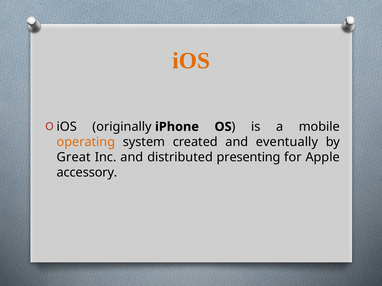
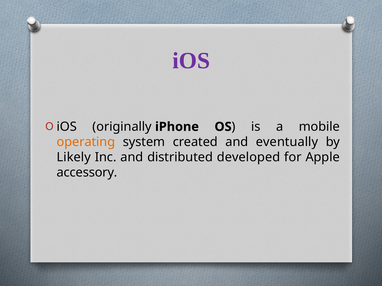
iOS colour: orange -> purple (191, 61)
Great: Great -> Likely (74, 158)
presenting: presenting -> developed (249, 158)
